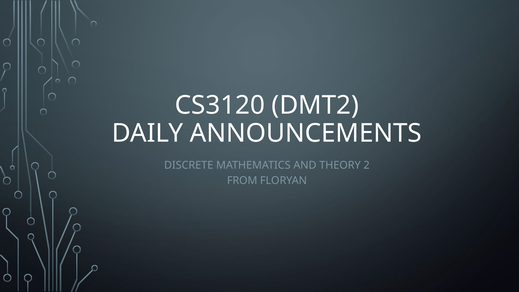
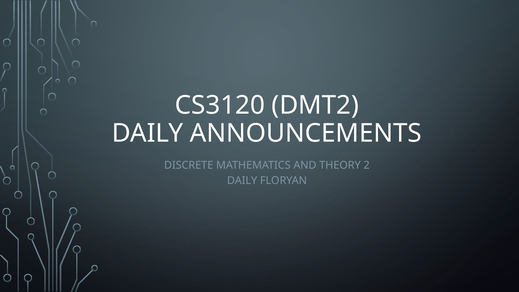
FROM: FROM -> DAILY (242, 181)
